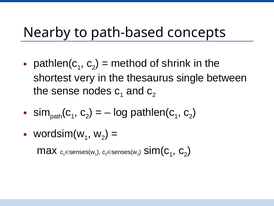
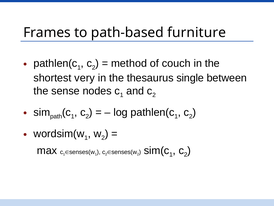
Nearby: Nearby -> Frames (47, 32)
concepts: concepts -> furniture (197, 32)
shrink: shrink -> couch (176, 63)
